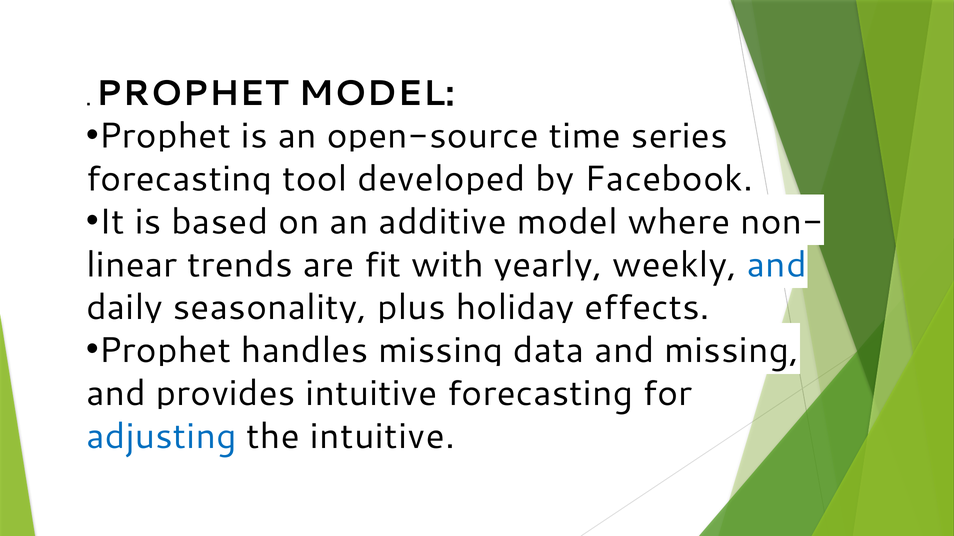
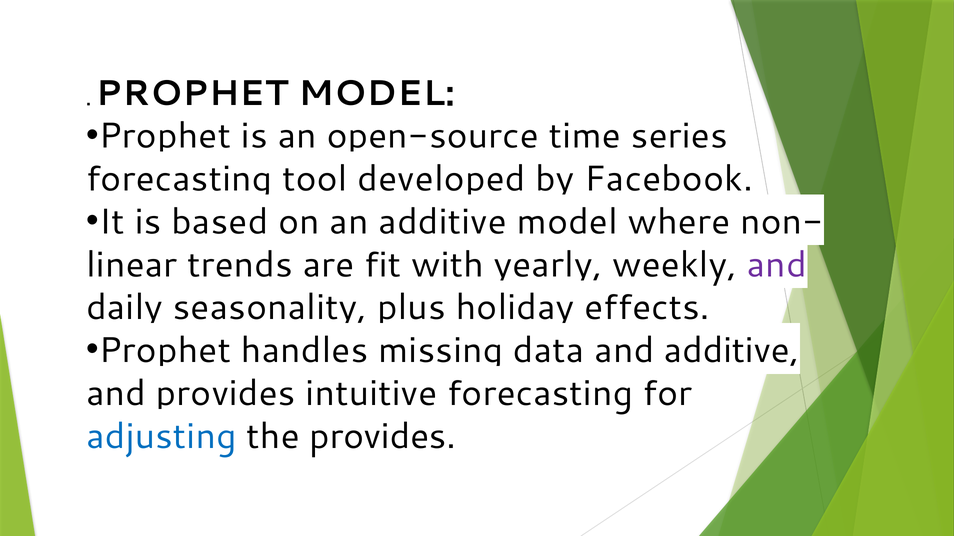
and colour: blue -> purple (777, 265)
missing: missing -> additive (732, 351)
the intuitive: intuitive -> provides (383, 437)
